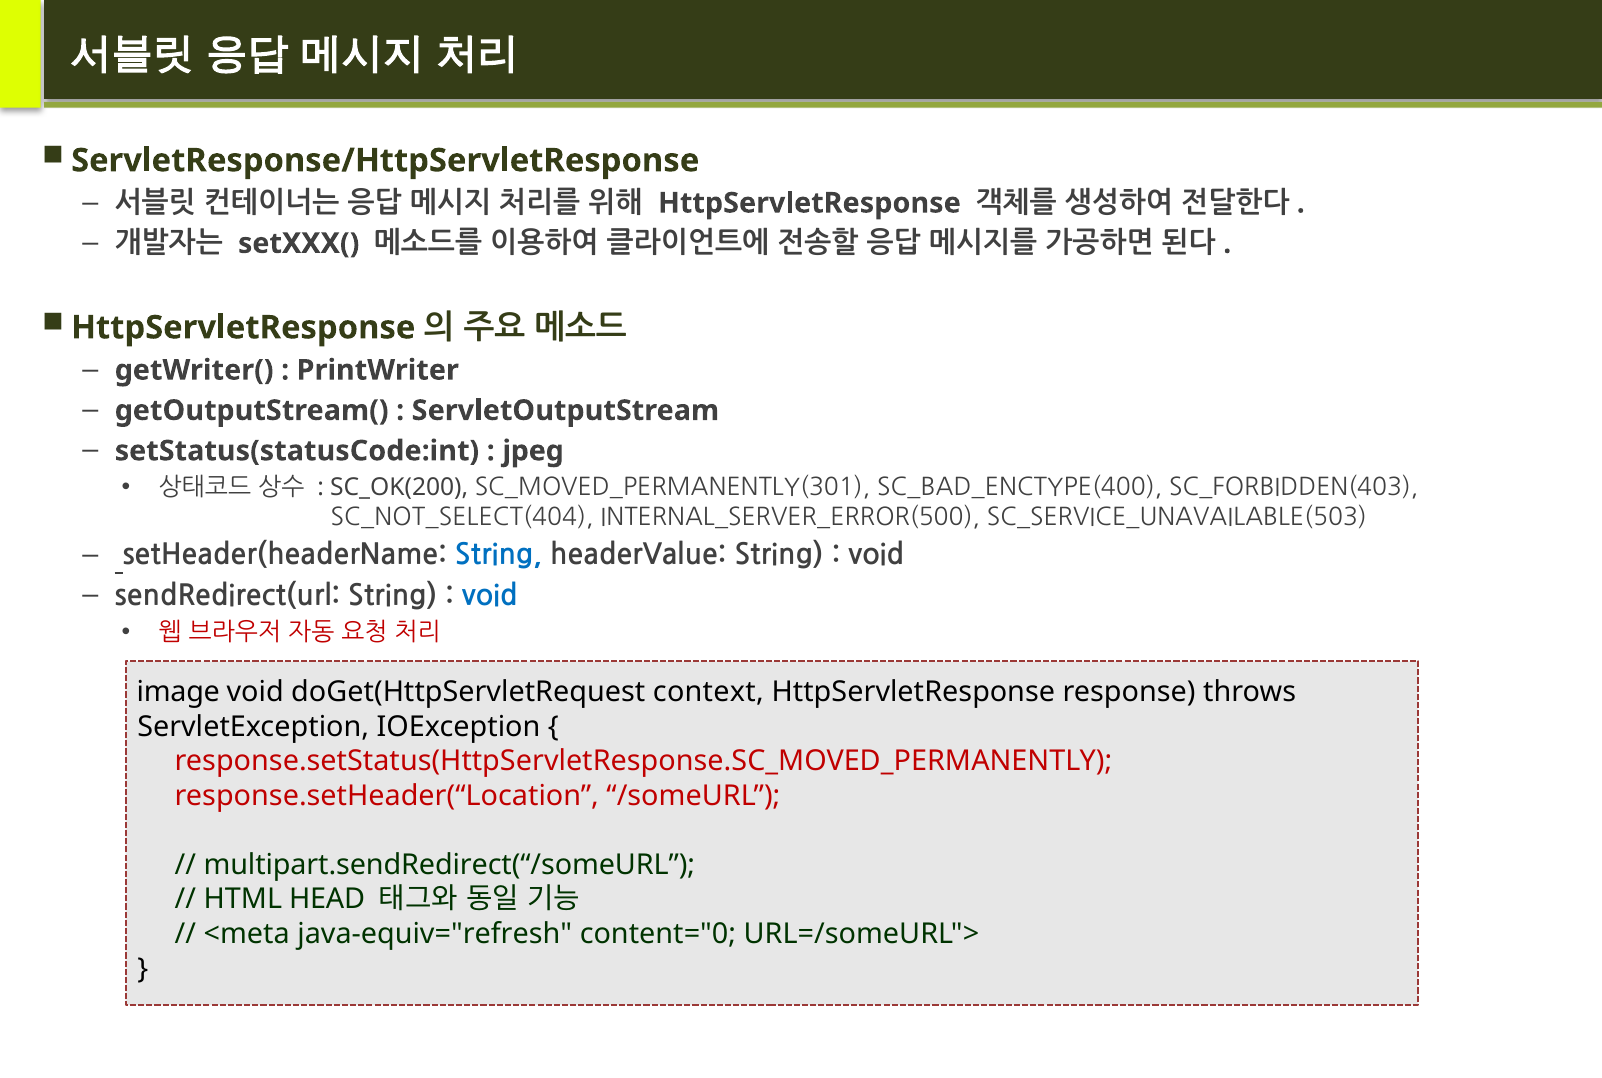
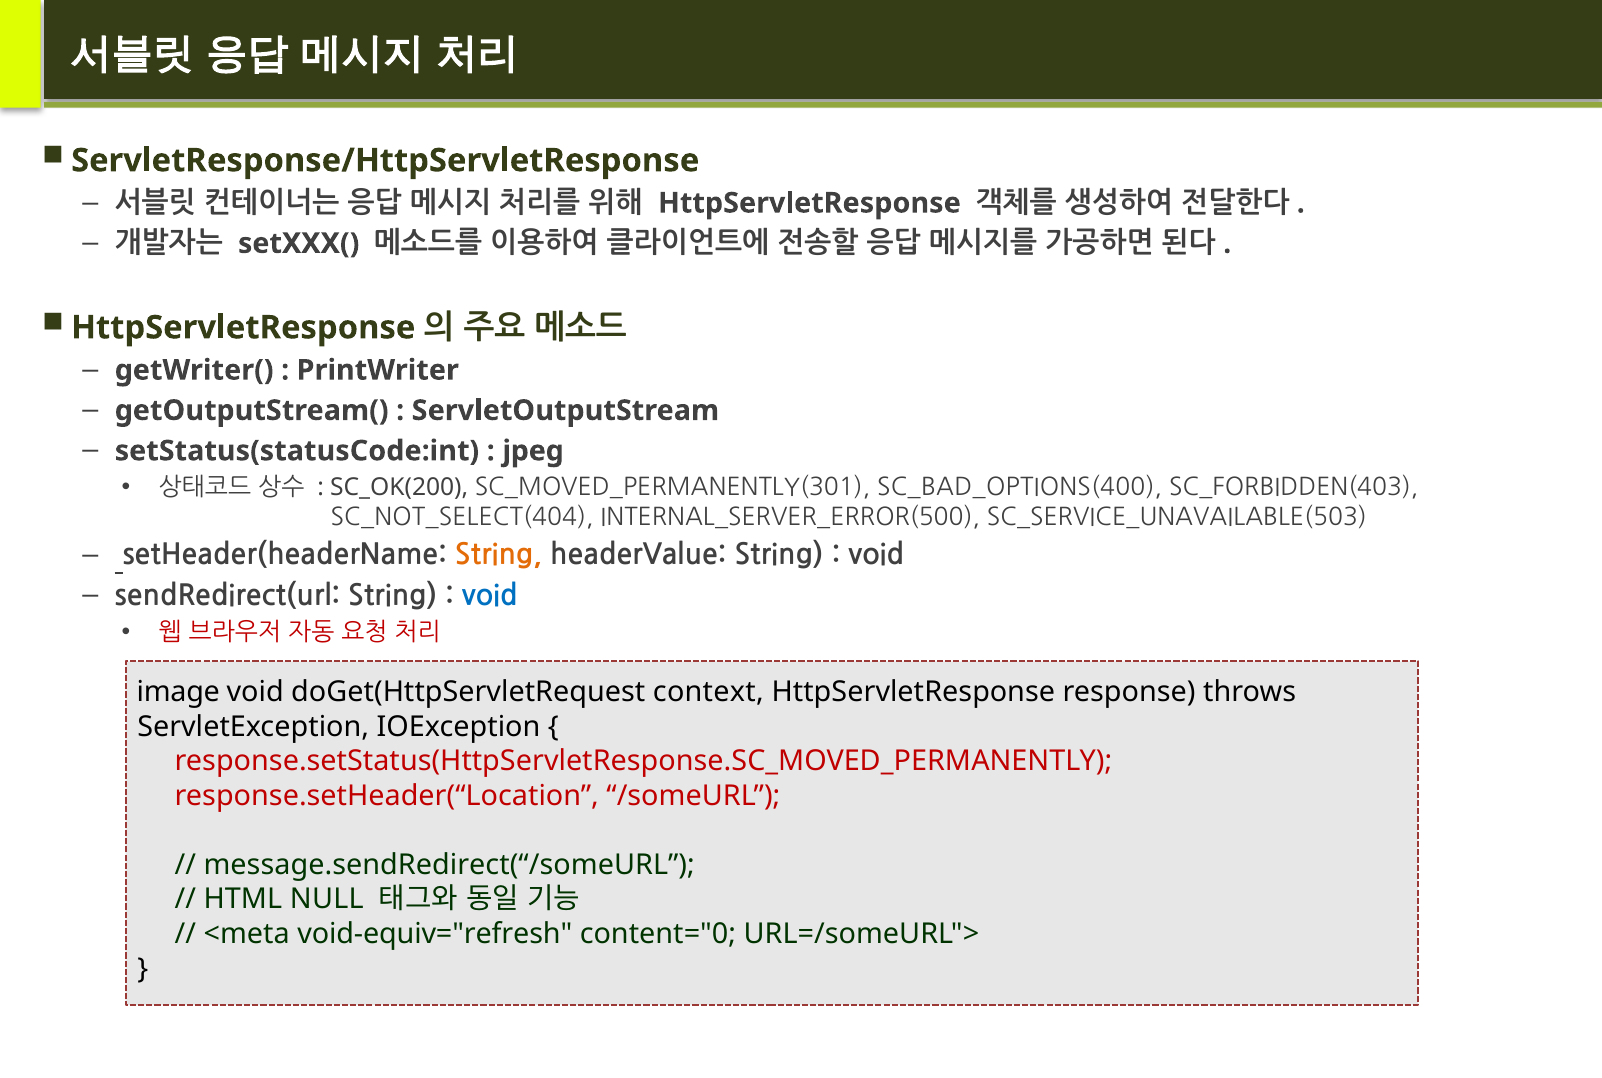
SC_BAD_ENCTYPE(400: SC_BAD_ENCTYPE(400 -> SC_BAD_OPTIONS(400 (1020, 487)
String colour: blue -> orange (499, 555)
multipart.sendRedirect(“/someURL: multipart.sendRedirect(“/someURL -> message.sendRedirect(“/someURL (449, 864)
HEAD: HEAD -> NULL (327, 899)
java-equiv="refresh: java-equiv="refresh -> void-equiv="refresh (435, 933)
